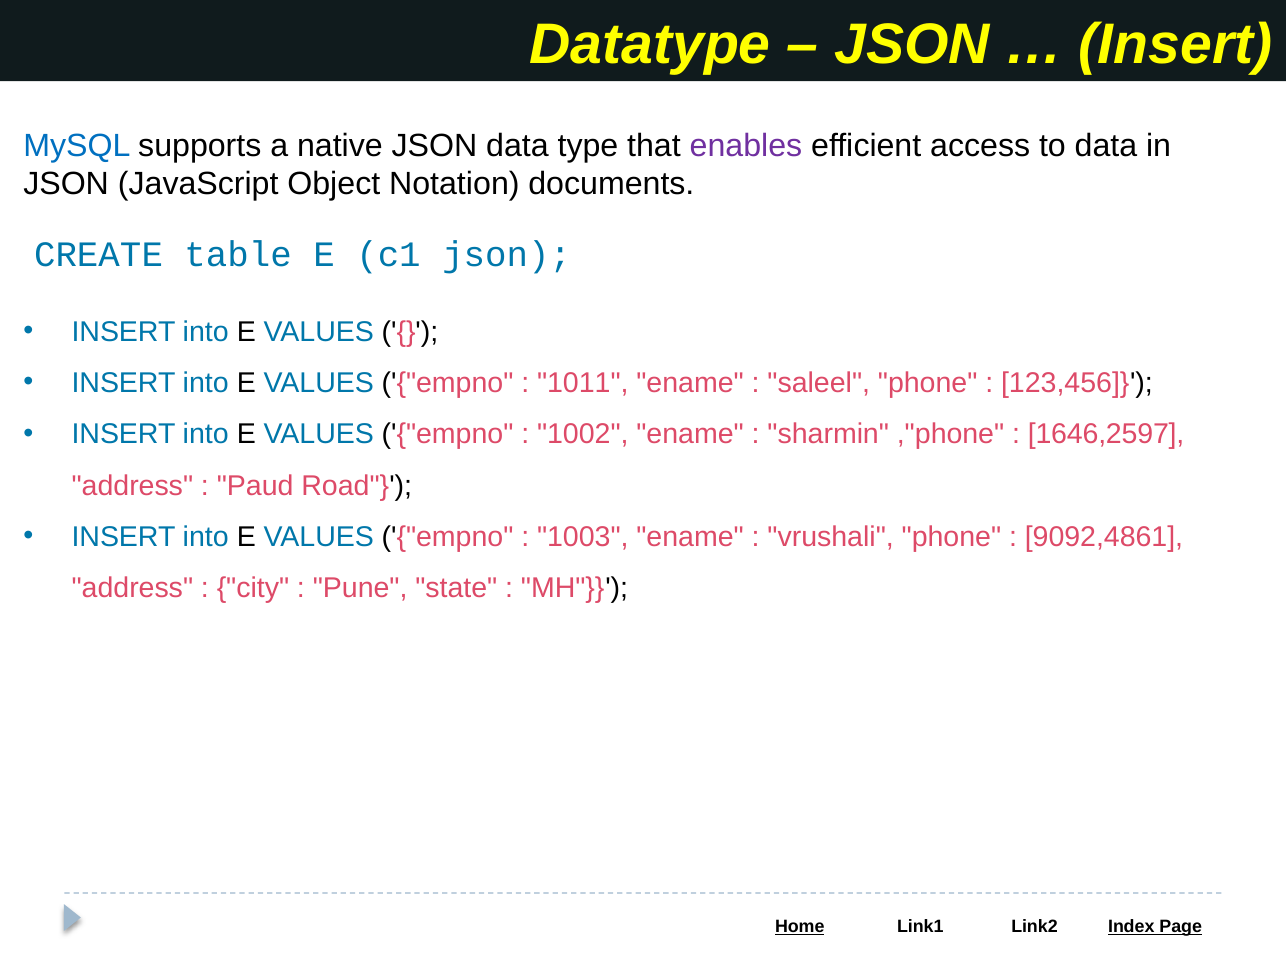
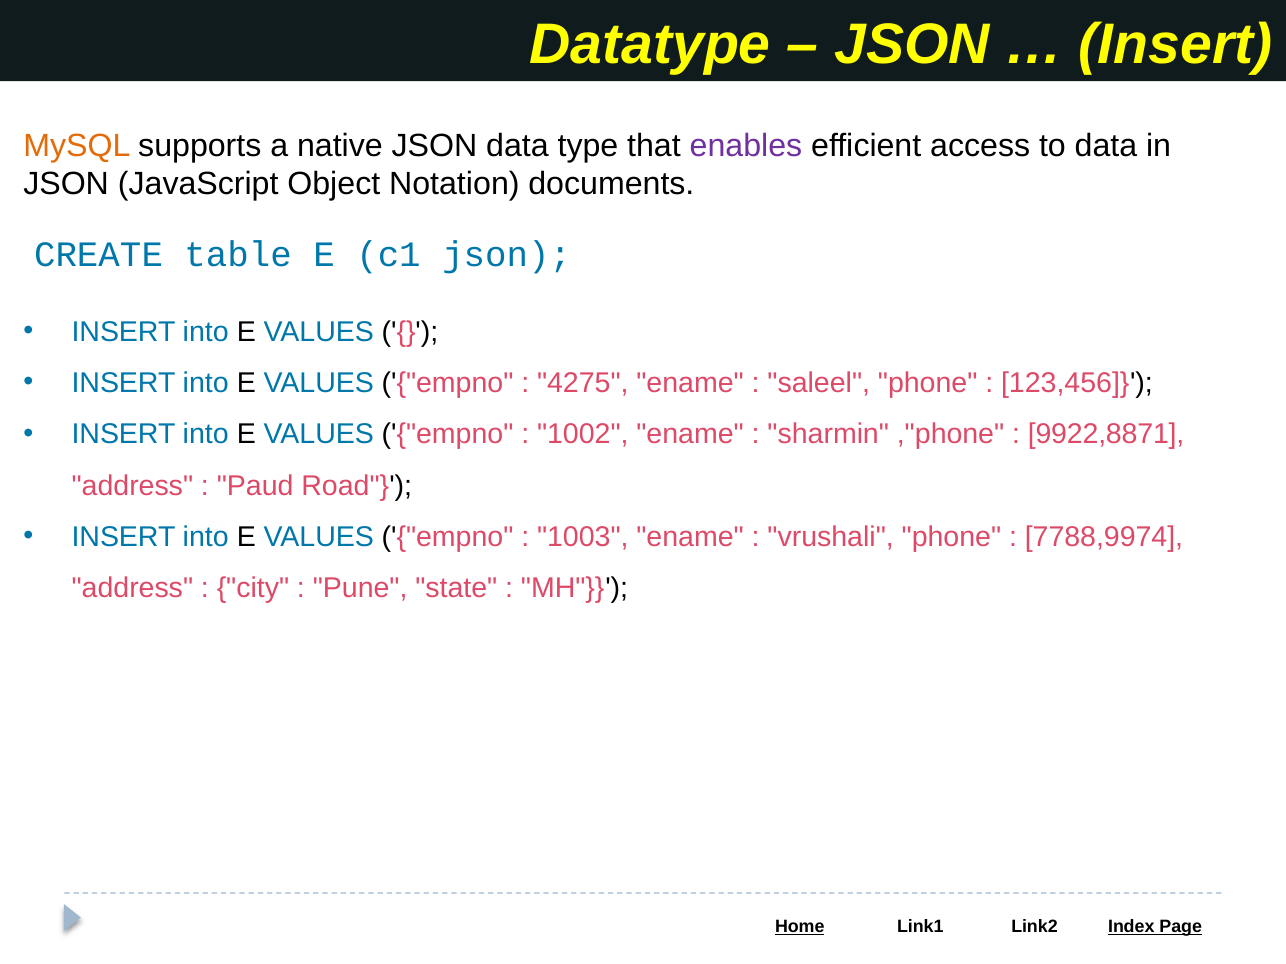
MySQL colour: blue -> orange (77, 146)
1011: 1011 -> 4275 (583, 383)
1646,2597: 1646,2597 -> 9922,8871 (1106, 435)
9092,4861: 9092,4861 -> 7788,9974 (1104, 537)
